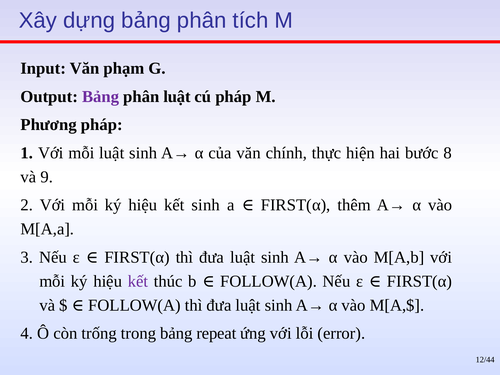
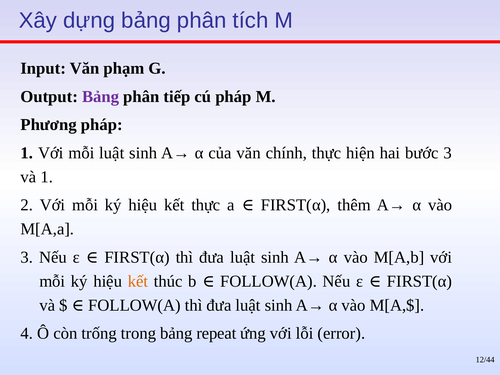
phân luật: luật -> tiếp (177, 97)
bước 8: 8 -> 3 (448, 153)
và 9: 9 -> 1 (47, 177)
kết sinh: sinh -> thực (206, 205)
kết colour: purple -> orange (138, 281)
